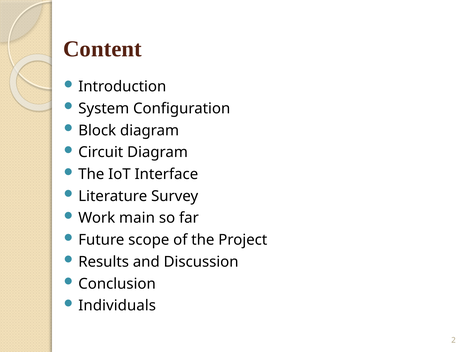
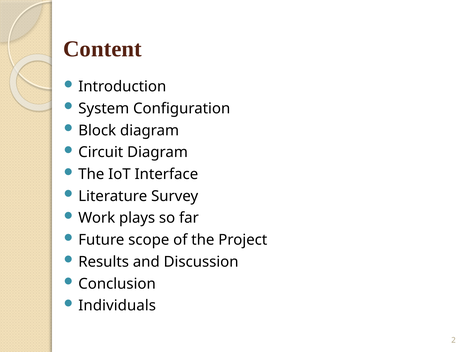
main: main -> plays (137, 218)
